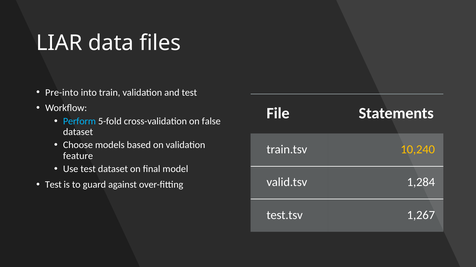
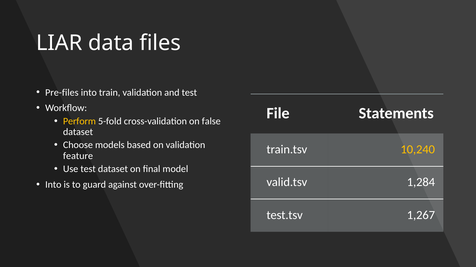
Pre-into: Pre-into -> Pre-files (62, 93)
Perform colour: light blue -> yellow (79, 122)
Test: Test -> Into (53, 185)
